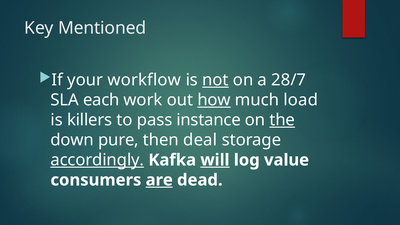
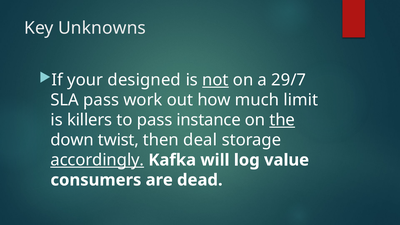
Mentioned: Mentioned -> Unknowns (102, 28)
workflow: workflow -> designed (144, 80)
28/7: 28/7 -> 29/7 (289, 80)
SLA each: each -> pass (101, 100)
how underline: present -> none (214, 100)
load: load -> limit (301, 100)
pure: pure -> twist (118, 140)
will underline: present -> none (215, 160)
are underline: present -> none (159, 180)
